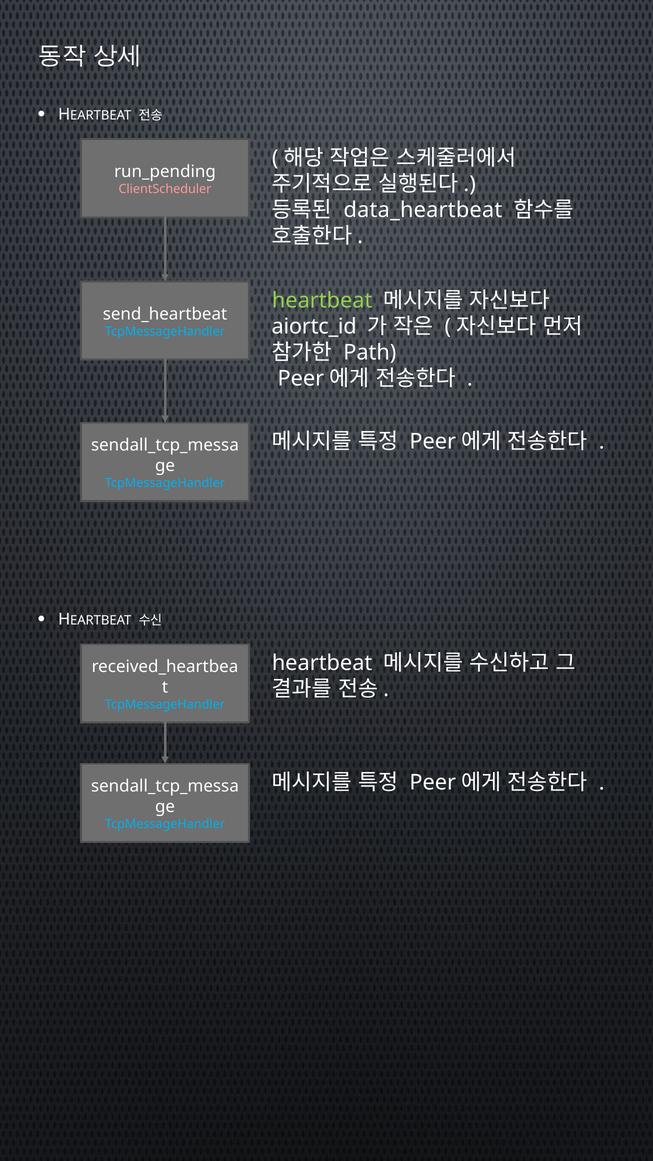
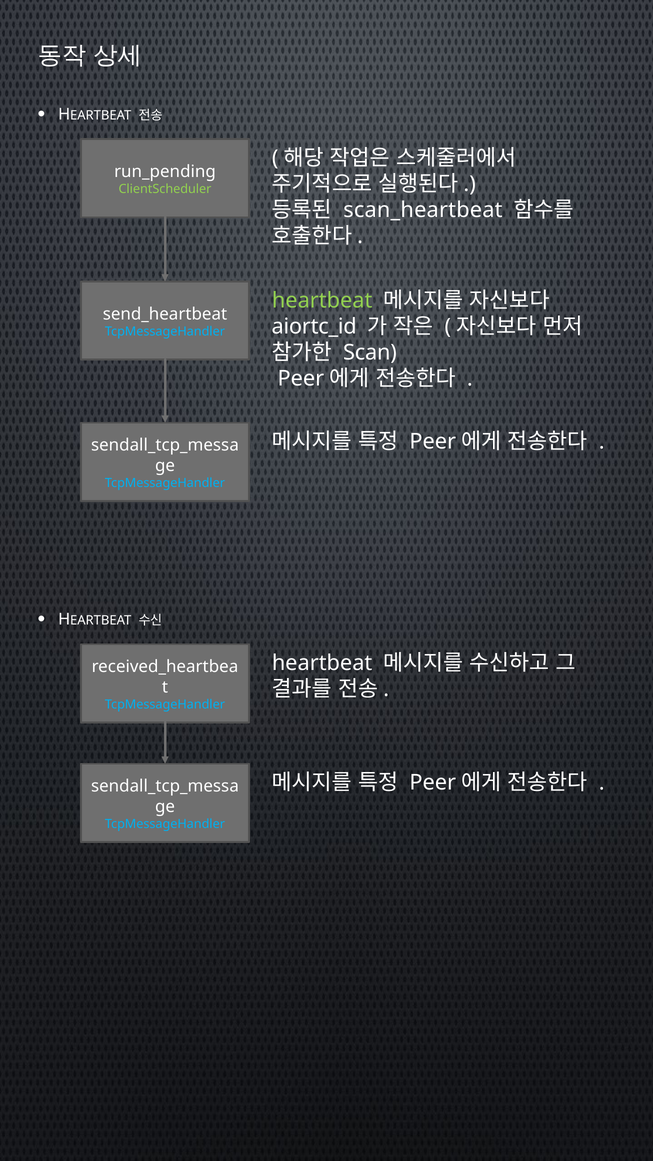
ClientScheduler colour: pink -> light green (165, 189)
data_heartbeat: data_heartbeat -> scan_heartbeat (423, 210)
Path: Path -> Scan (370, 353)
